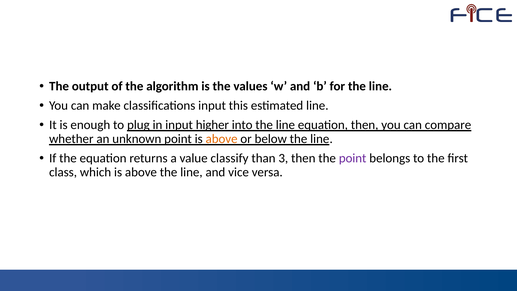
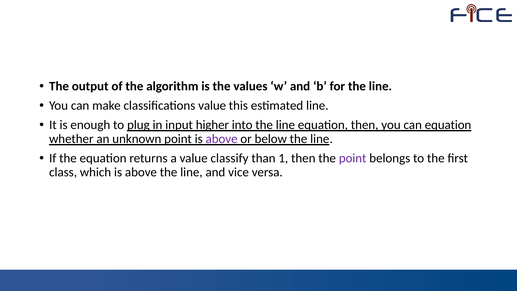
classifications input: input -> value (212, 106)
can compare: compare -> equation (448, 125)
above colour: orange -> purple (222, 139)
3: 3 -> 1 (283, 158)
